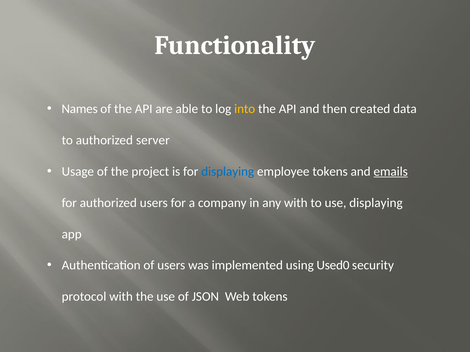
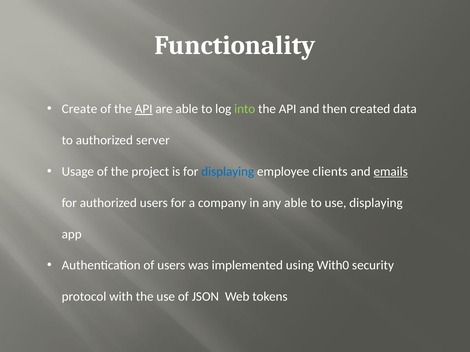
Names: Names -> Create (80, 109)
API underline: none -> present (144, 109)
into colour: yellow -> light green (245, 109)
employee tokens: tokens -> clients (330, 172)
any with: with -> able (296, 203)
Used0: Used0 -> With0 (333, 266)
